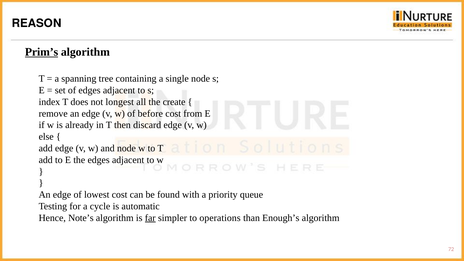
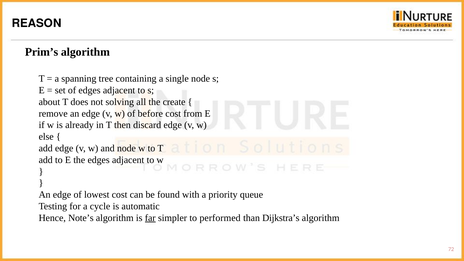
Prim’s underline: present -> none (42, 52)
index: index -> about (49, 102)
longest: longest -> solving (120, 102)
operations: operations -> performed (220, 218)
Enough’s: Enough’s -> Dijkstra’s (281, 218)
